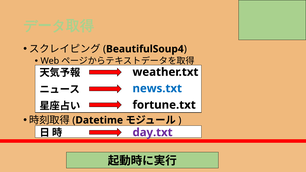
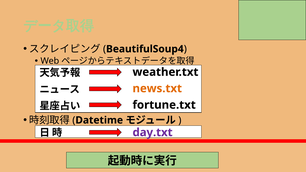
news.txt colour: blue -> orange (157, 89)
